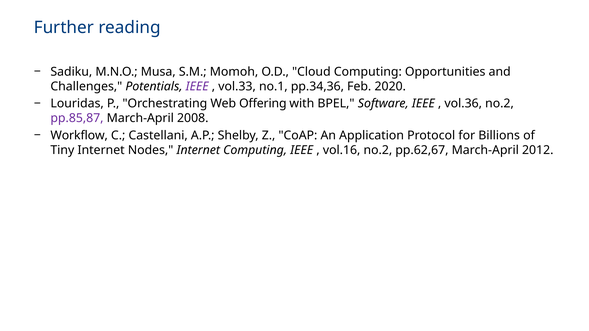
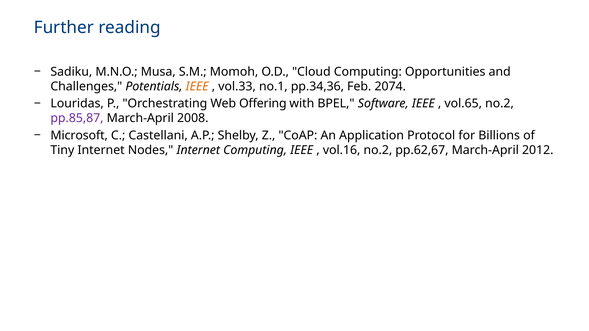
IEEE colour: purple -> orange (197, 86)
2020: 2020 -> 2074 (390, 86)
vol.36: vol.36 -> vol.65 (463, 104)
Workflow: Workflow -> Microsoft (79, 136)
